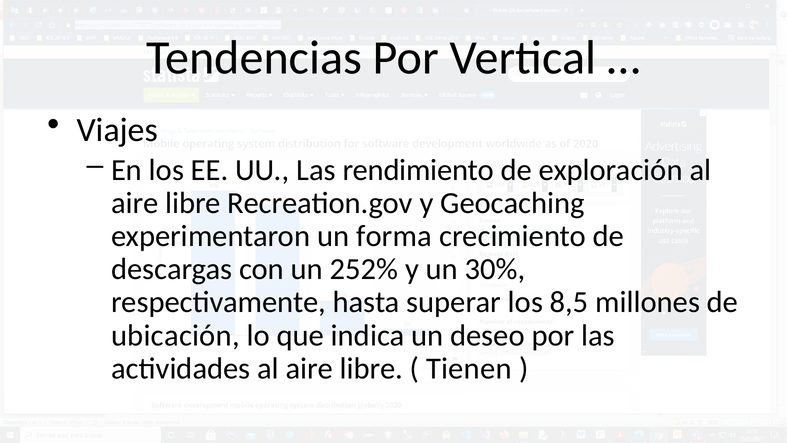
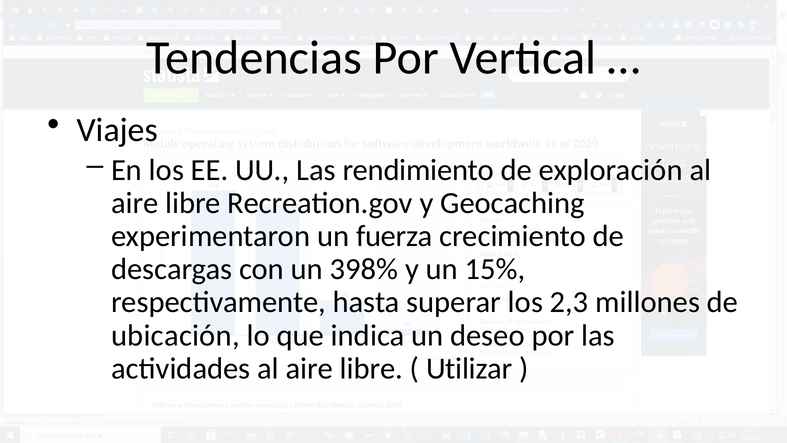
forma: forma -> fuerza (394, 236)
252%: 252% -> 398% (364, 269)
30%: 30% -> 15% (495, 269)
8,5: 8,5 -> 2,3 (569, 302)
Tienen: Tienen -> Utilizar (469, 368)
